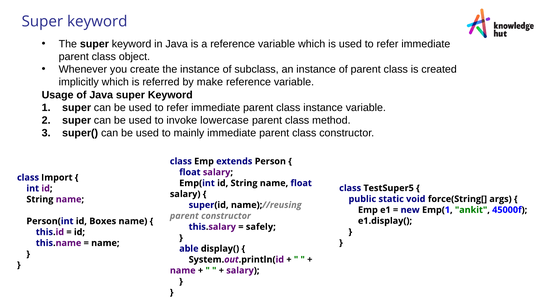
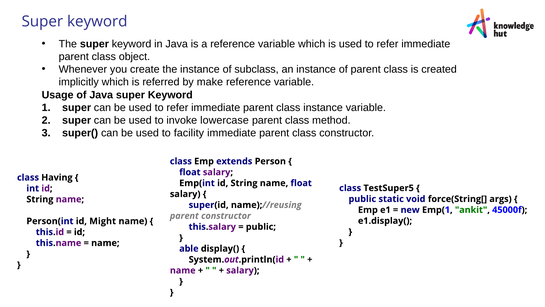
mainly: mainly -> facility (189, 133)
Import: Import -> Having (57, 177)
Boxes: Boxes -> Might (103, 221)
safely: safely -> public (261, 226)
